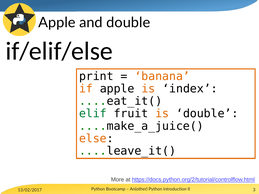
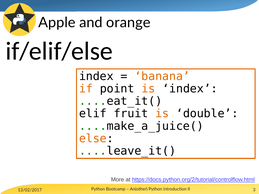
and double: double -> orange (128, 23)
print: print -> index (96, 76)
if apple: apple -> point (117, 89)
elif colour: green -> black (93, 114)
